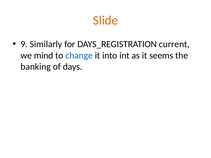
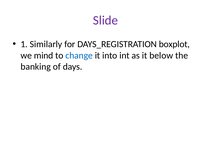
Slide colour: orange -> purple (105, 20)
9: 9 -> 1 (24, 44)
current: current -> boxplot (174, 44)
seems: seems -> below (161, 56)
